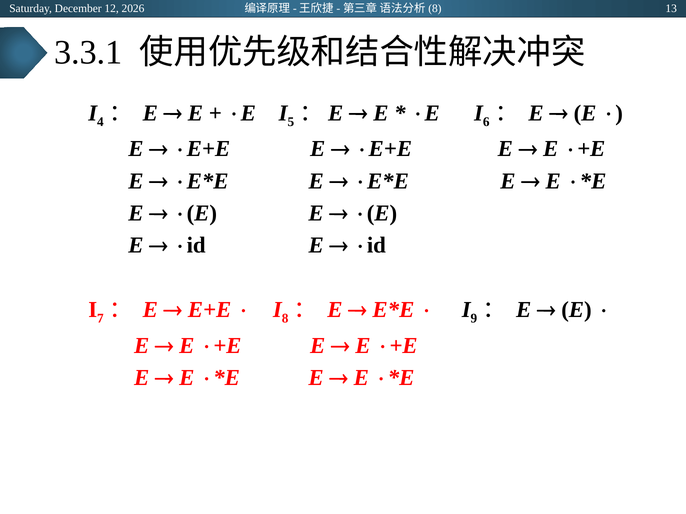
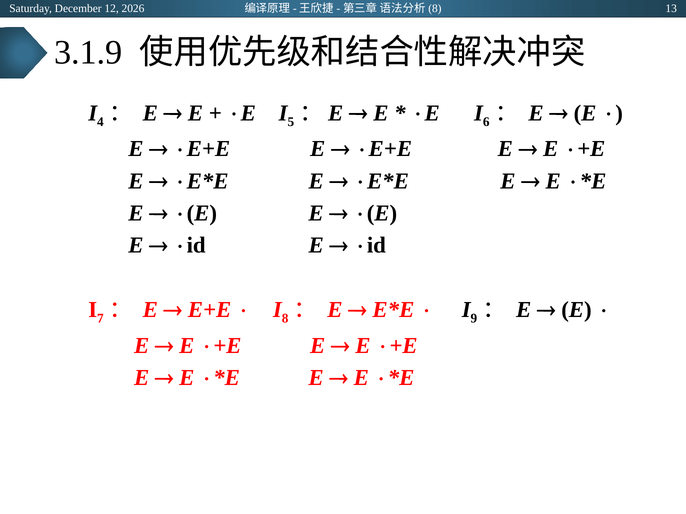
3.3.1: 3.3.1 -> 3.1.9 (88, 53)
